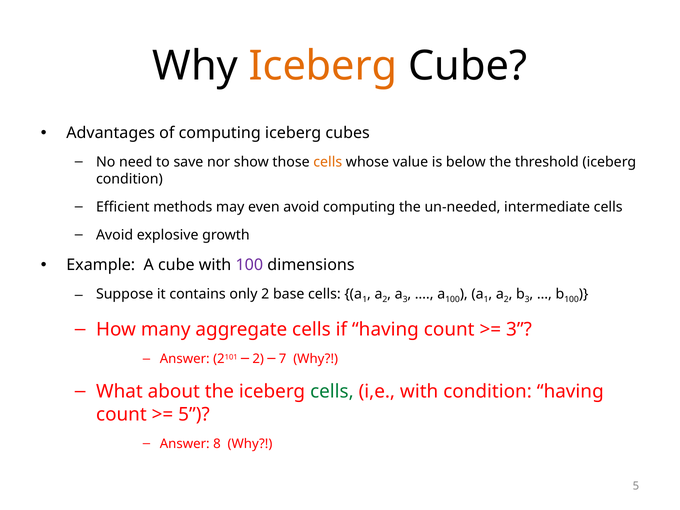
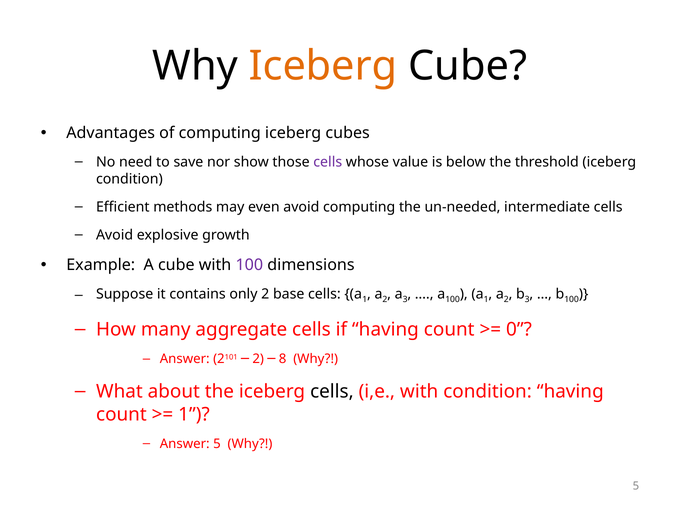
cells colour: orange -> purple (328, 162)
3: 3 -> 0 (519, 330)
7: 7 -> 8 (283, 359)
cells colour: green -> black (332, 392)
5: 5 -> 1 (194, 414)
Answer 8: 8 -> 5 (217, 444)
